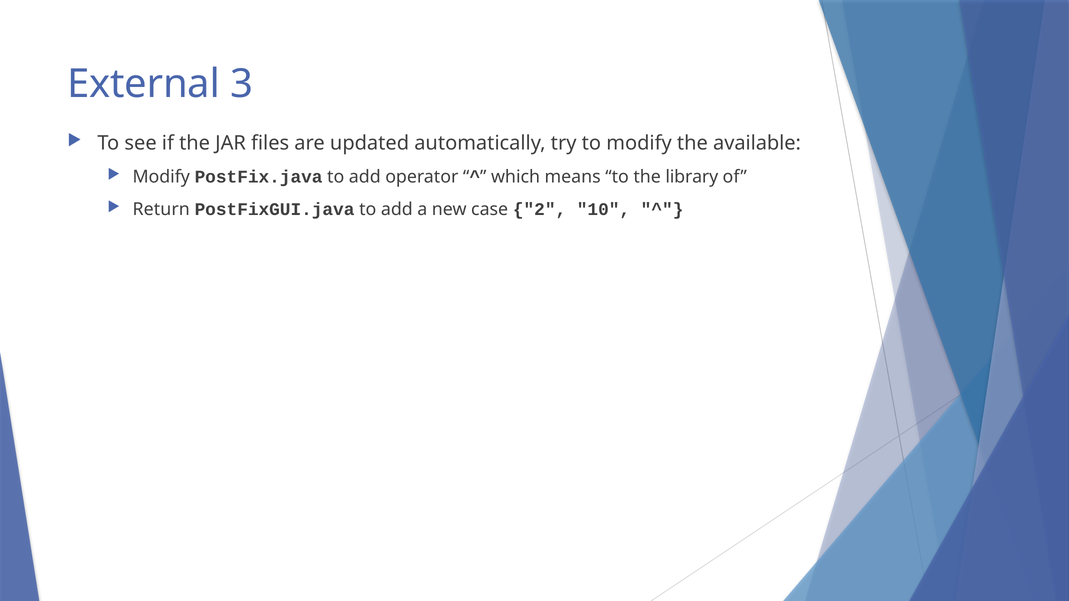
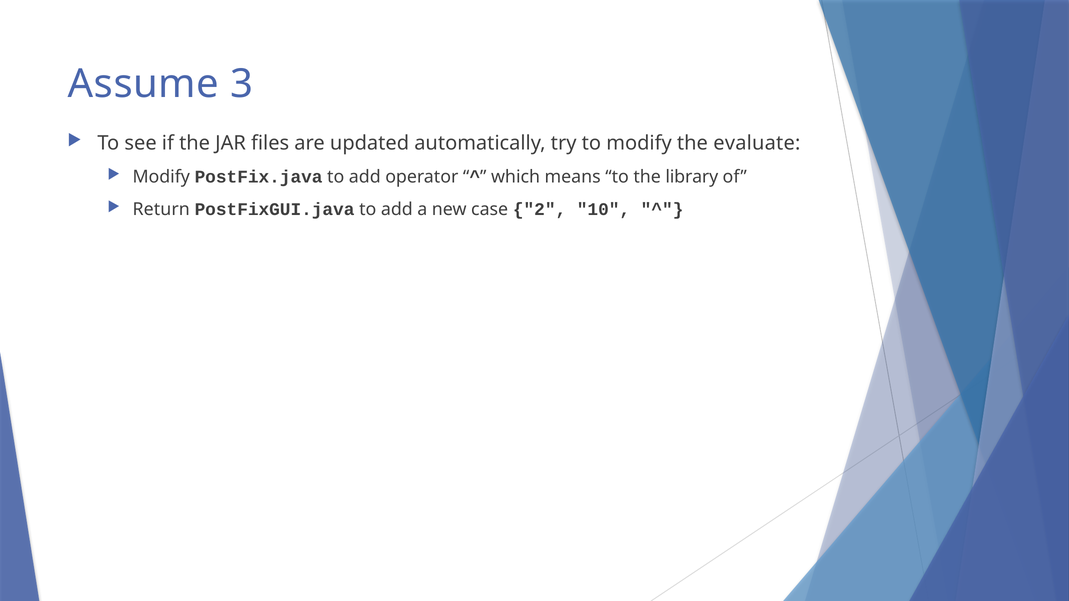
External: External -> Assume (143, 84)
available: available -> evaluate (757, 143)
